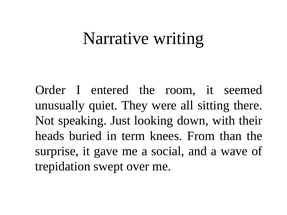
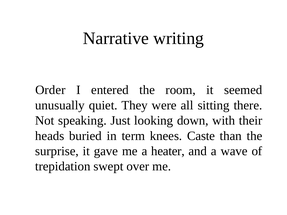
From: From -> Caste (201, 136)
social: social -> heater (168, 151)
